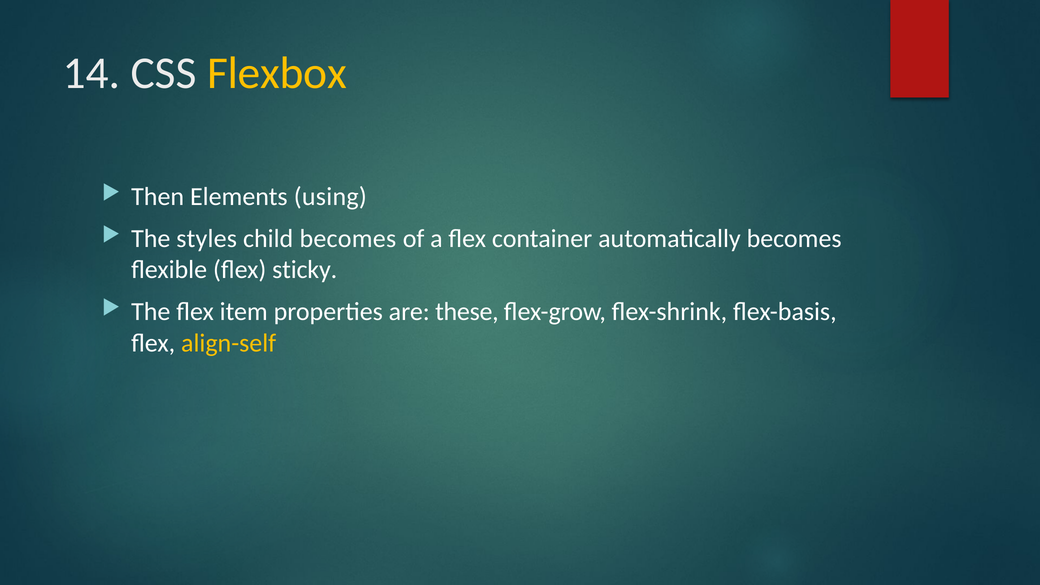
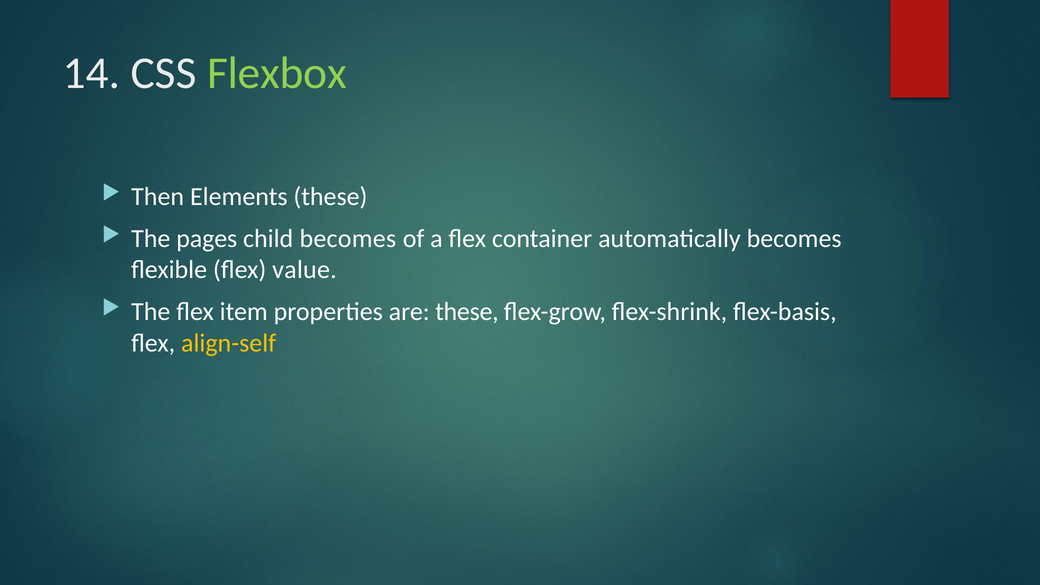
Flexbox colour: yellow -> light green (277, 73)
Elements using: using -> these (330, 196)
styles: styles -> pages (207, 238)
sticky: sticky -> value (304, 270)
